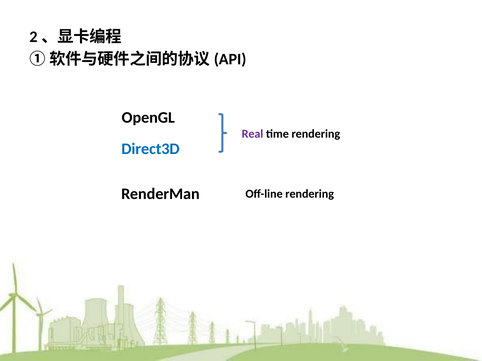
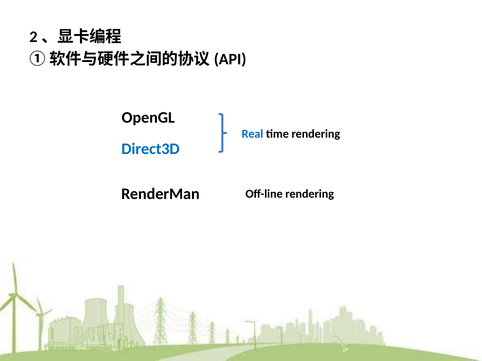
Real colour: purple -> blue (252, 134)
